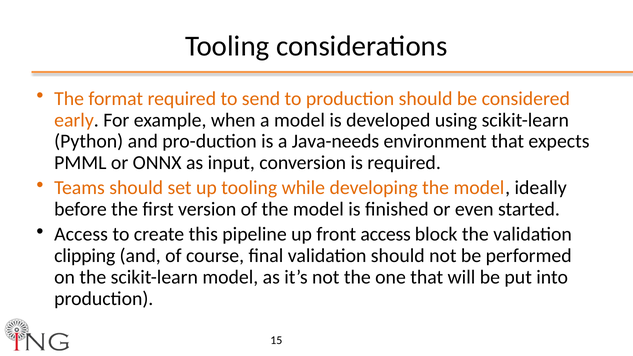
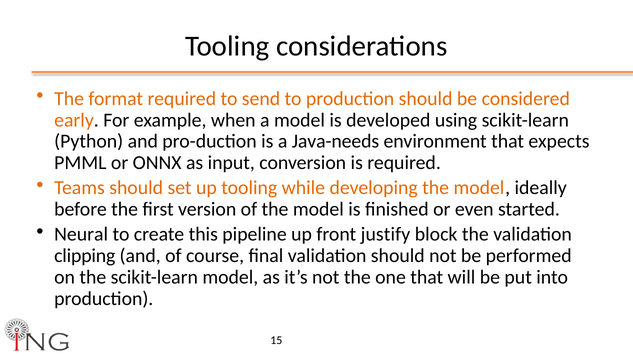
Access: Access -> Neural (81, 234)
front access: access -> justify (385, 234)
